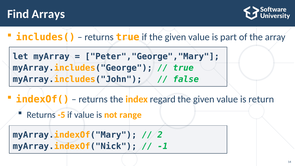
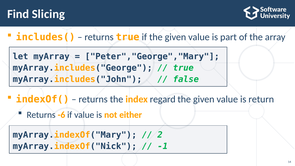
Arrays: Arrays -> Slicing (48, 14)
-5: -5 -> -6 (61, 115)
range: range -> either (131, 115)
